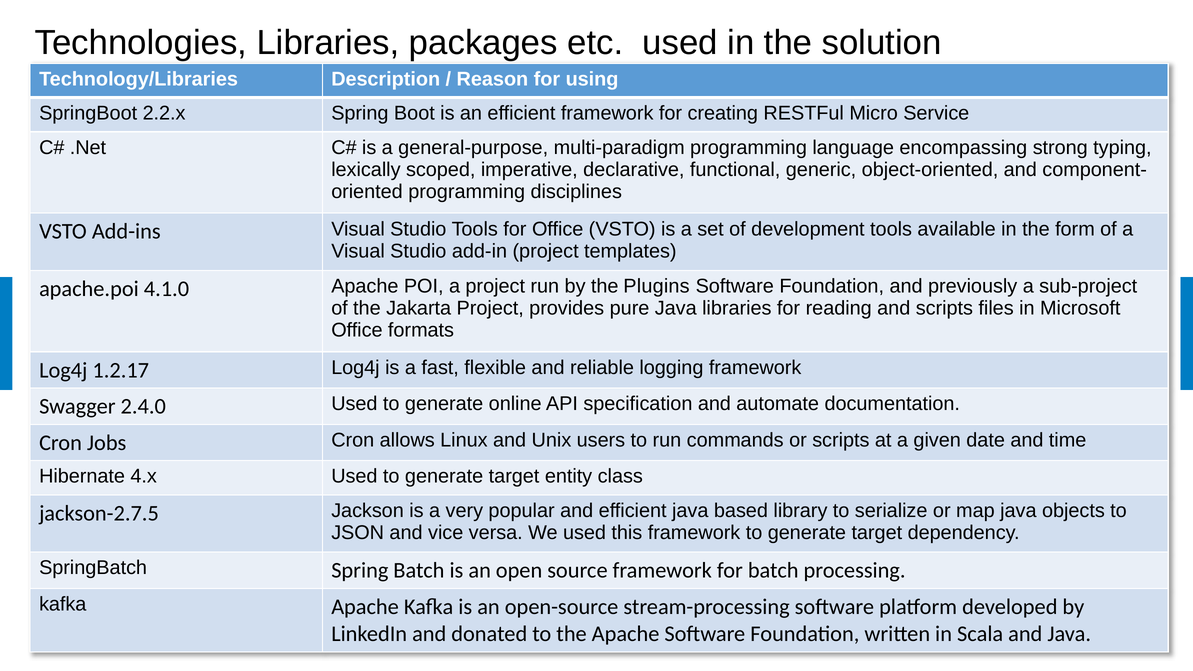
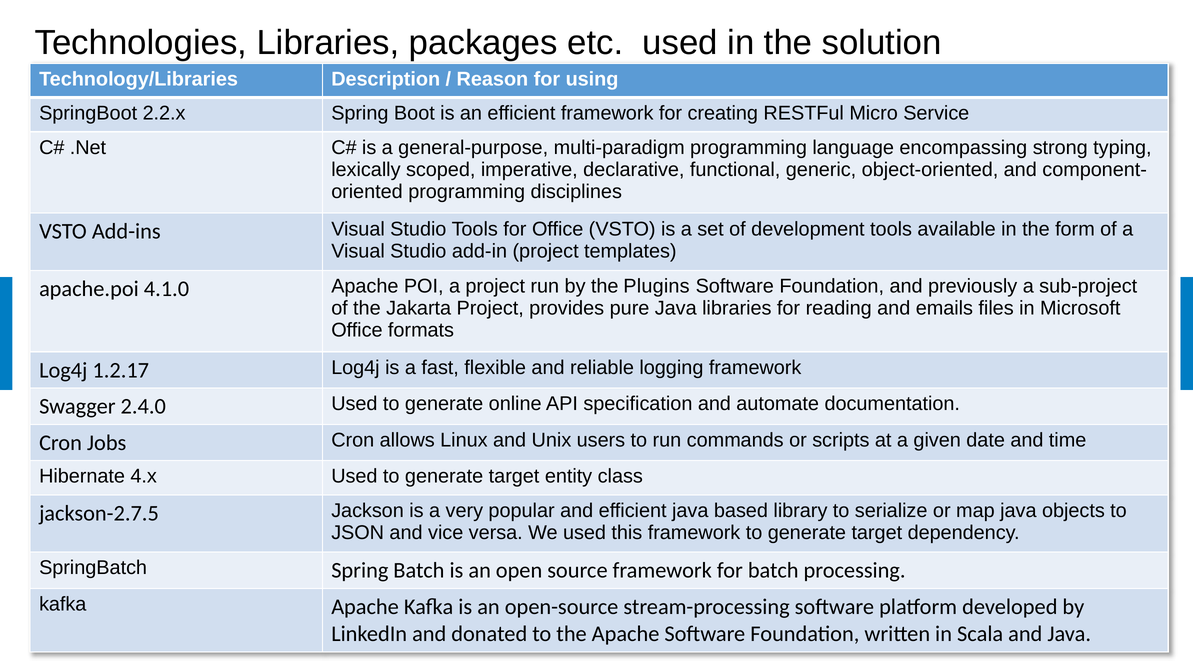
and scripts: scripts -> emails (944, 308)
